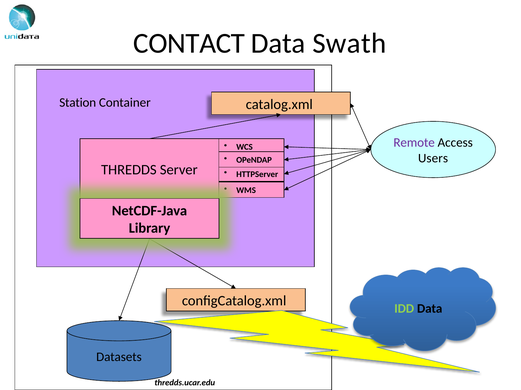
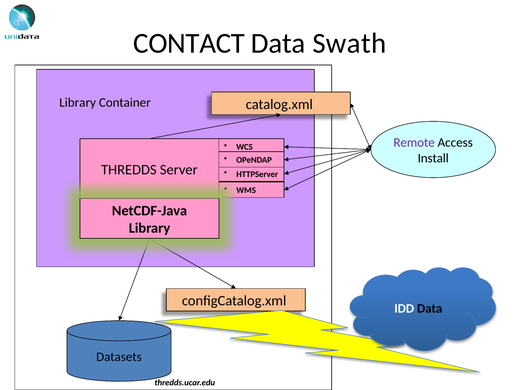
Station: Station -> Library (78, 103)
Users: Users -> Install (433, 158)
IDD colour: light green -> white (404, 309)
